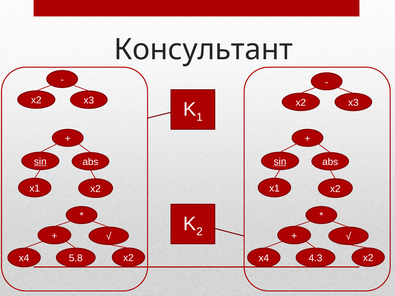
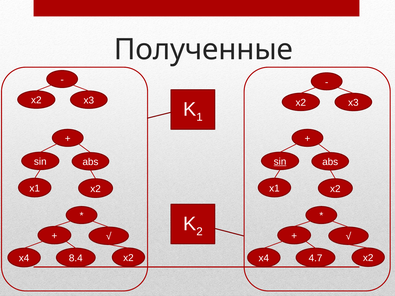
Консультант: Консультант -> Полученные (203, 50)
sin underline: present -> none (40, 162)
5.8: 5.8 -> 8.4 (76, 258)
4.3: 4.3 -> 4.7 (316, 258)
